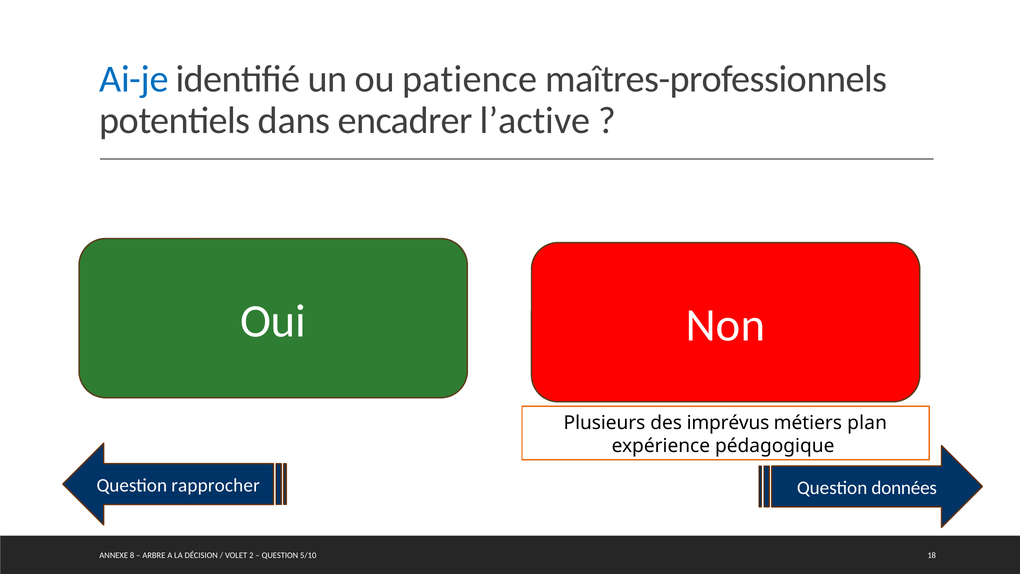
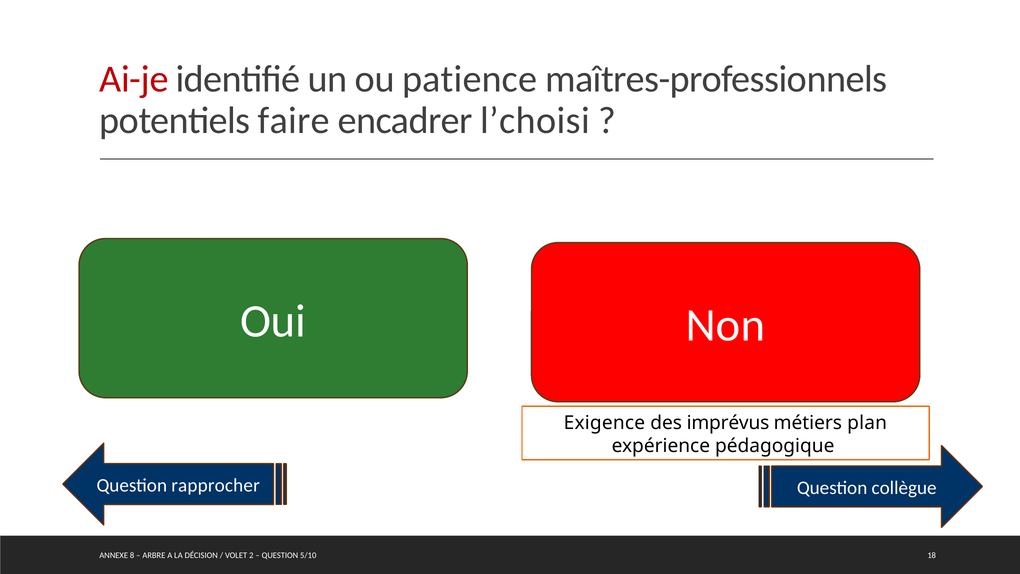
Ai-je colour: blue -> red (134, 79)
dans: dans -> faire (294, 121)
l’active: l’active -> l’choisi (535, 121)
Plusieurs: Plusieurs -> Exigence (604, 423)
données: données -> collègue (904, 488)
